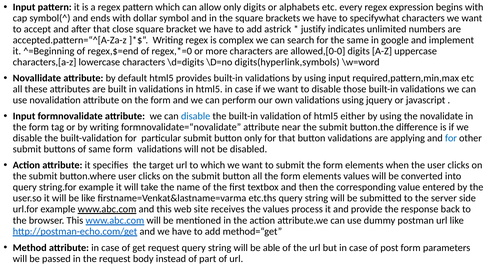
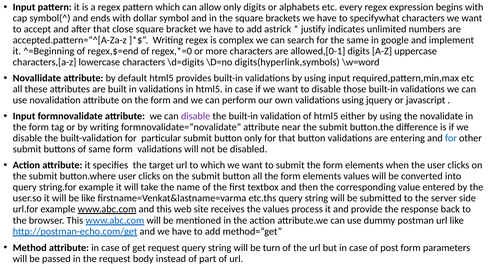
allowed,[0-0: allowed,[0-0 -> allowed,[0-1 (318, 51)
disable colour: blue -> purple (196, 116)
applying: applying -> entering (408, 138)
able: able -> turn (272, 248)
